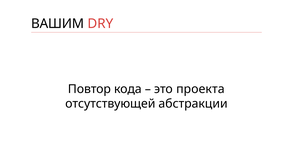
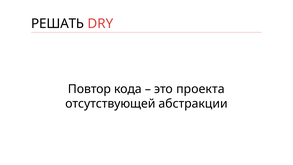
ВАШИМ: ВАШИМ -> РЕШАТЬ (58, 24)
